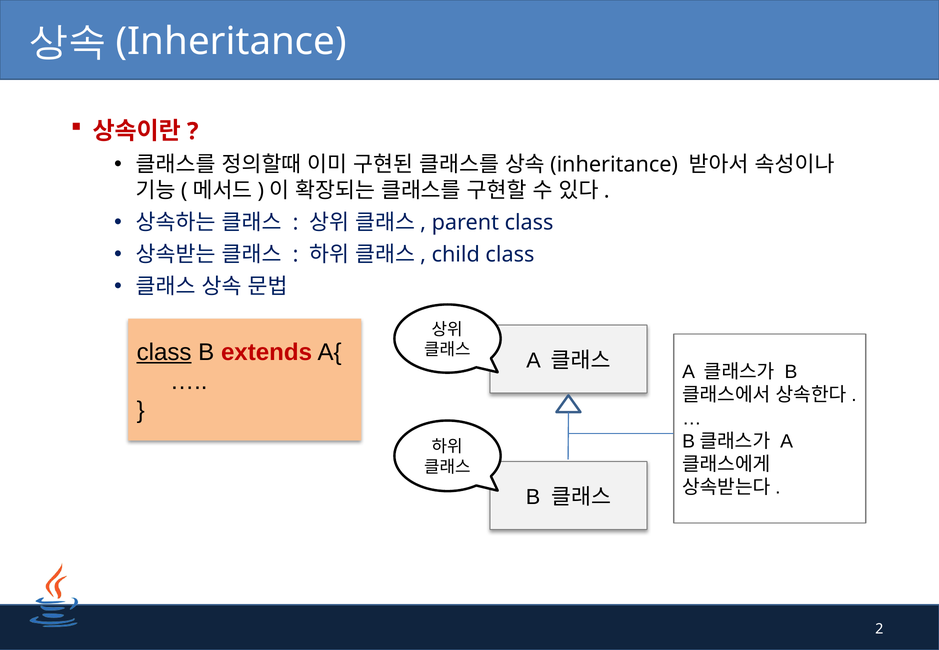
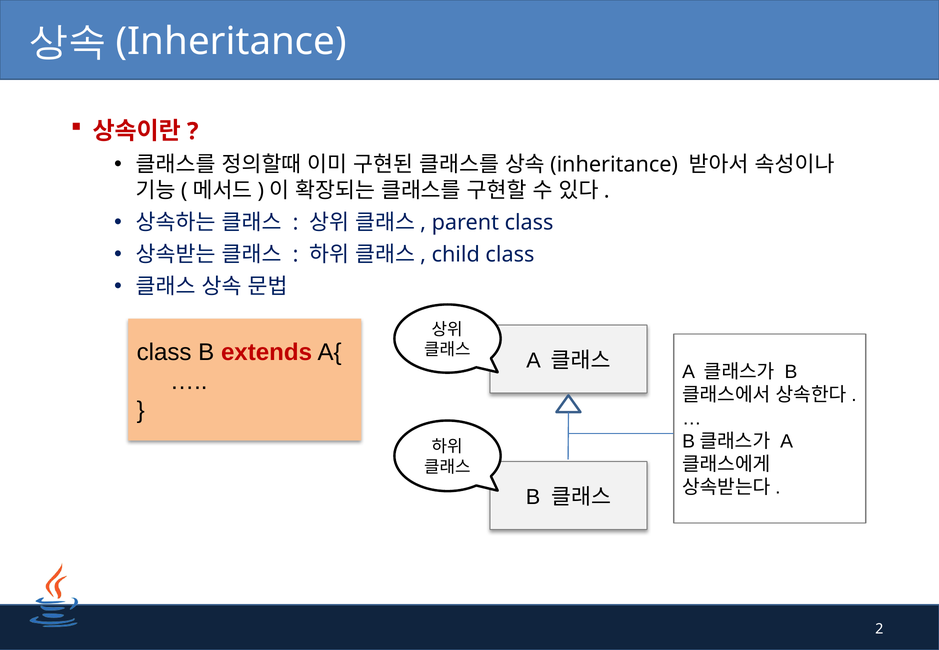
class underline: present -> none (164, 352)
